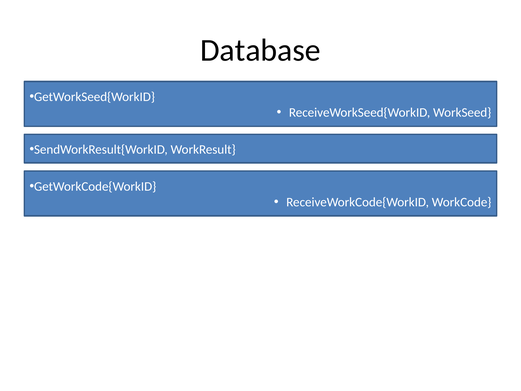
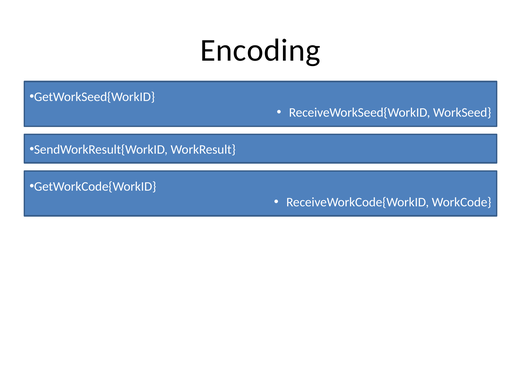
Database: Database -> Encoding (260, 50)
